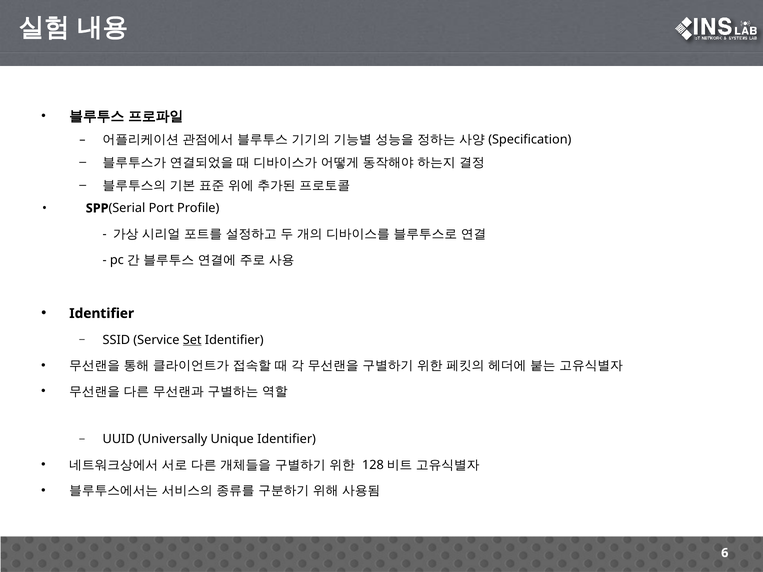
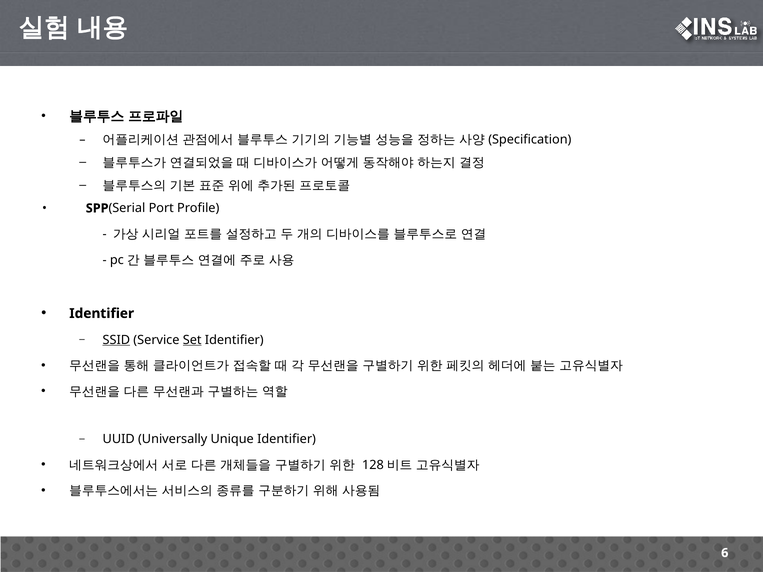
SSID underline: none -> present (116, 340)
